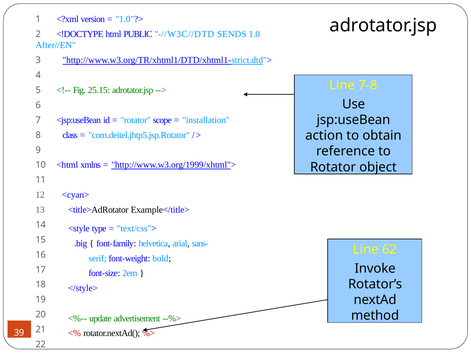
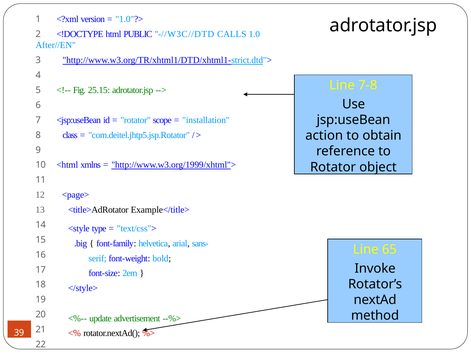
SENDS: SENDS -> CALLS (232, 34)
<cyan>: <cyan> -> <page> (76, 194)
62: 62 -> 65 (389, 249)
